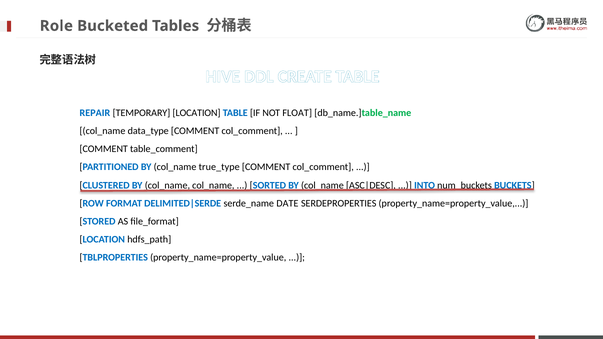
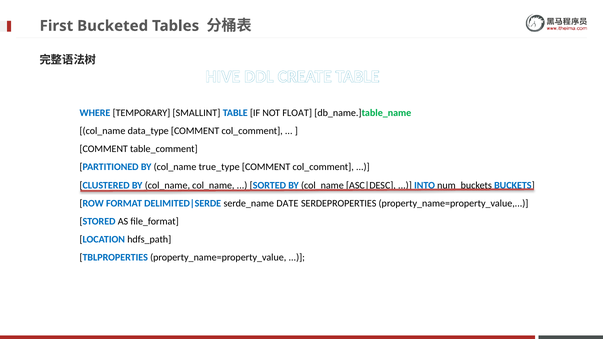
Role: Role -> First (56, 26)
REPAIR: REPAIR -> WHERE (95, 113)
TEMPORARY LOCATION: LOCATION -> SMALLINT (196, 113)
